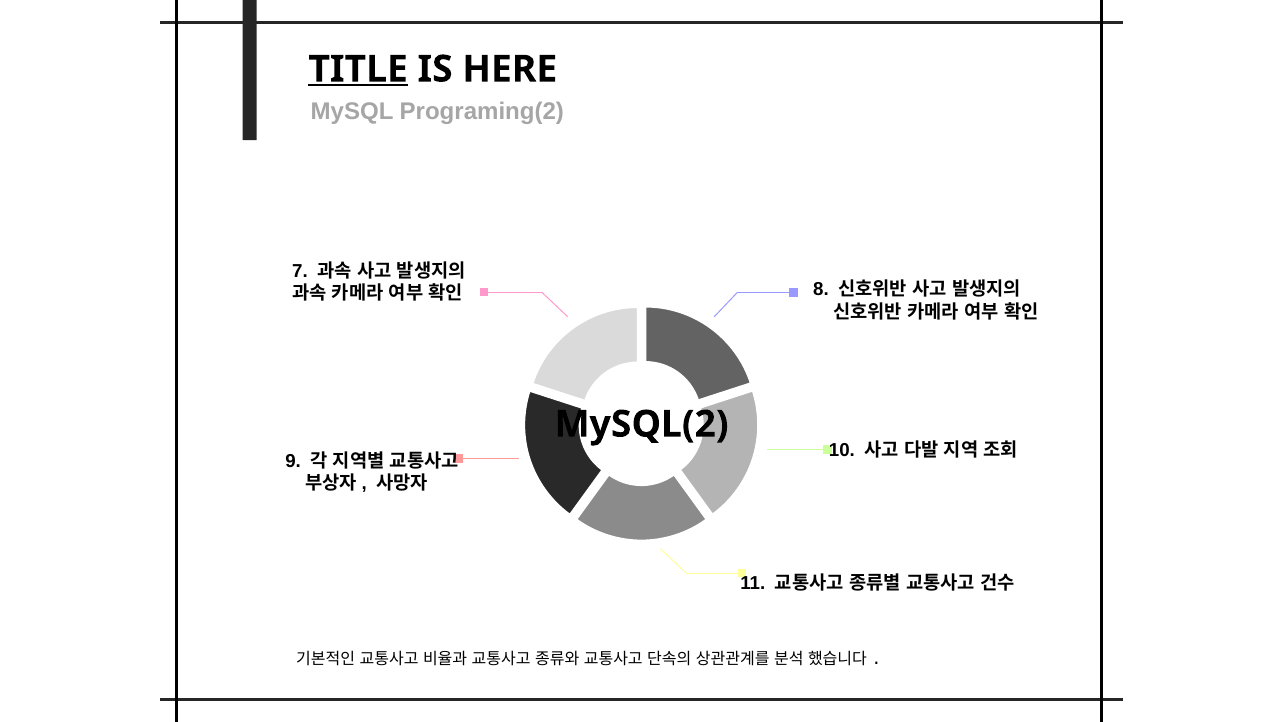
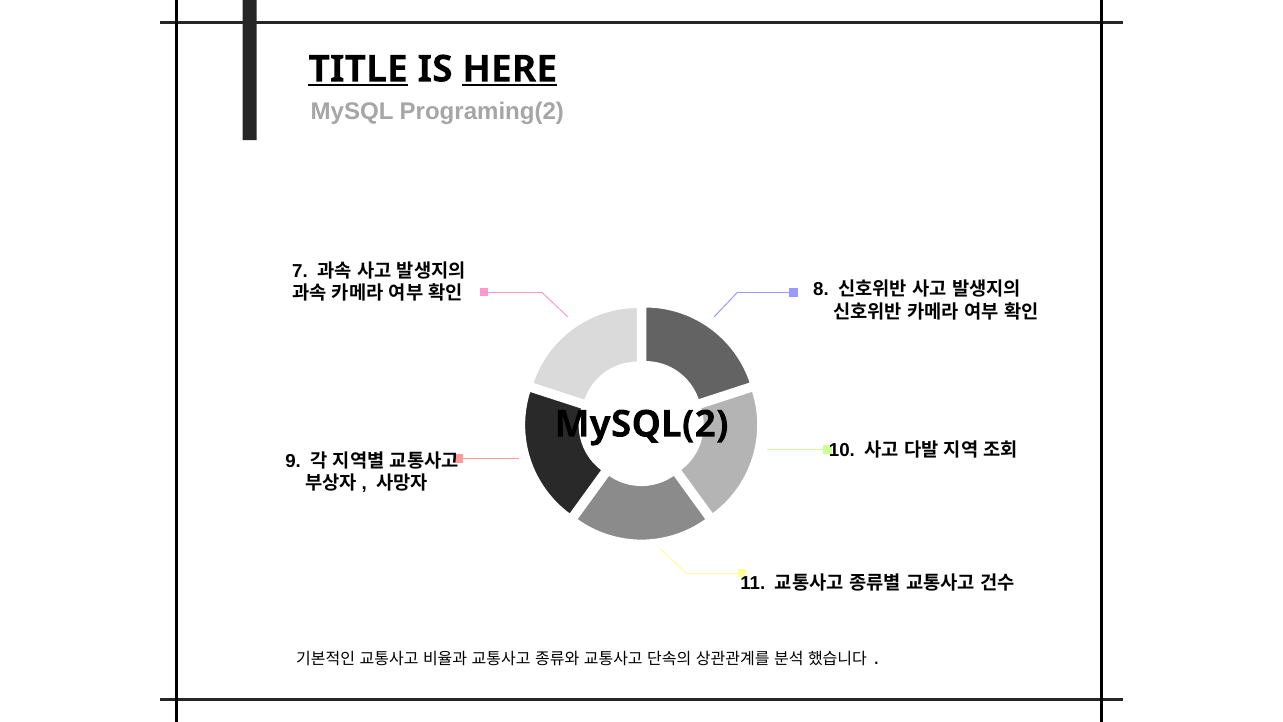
HERE underline: none -> present (510, 69)
